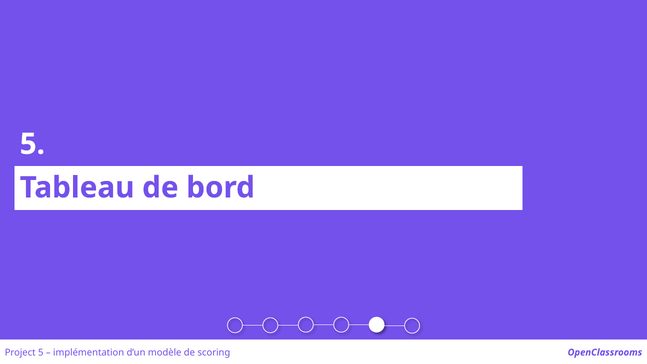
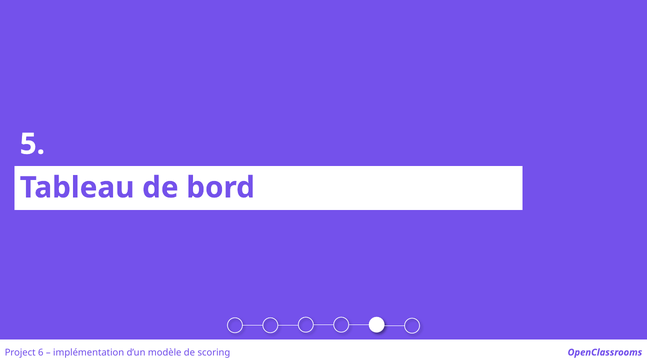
Project 5: 5 -> 6 (41, 352)
